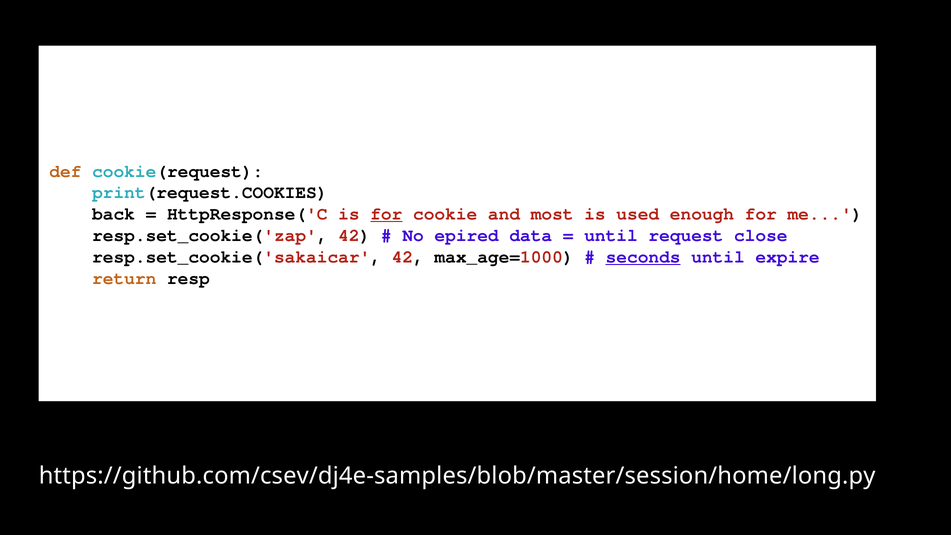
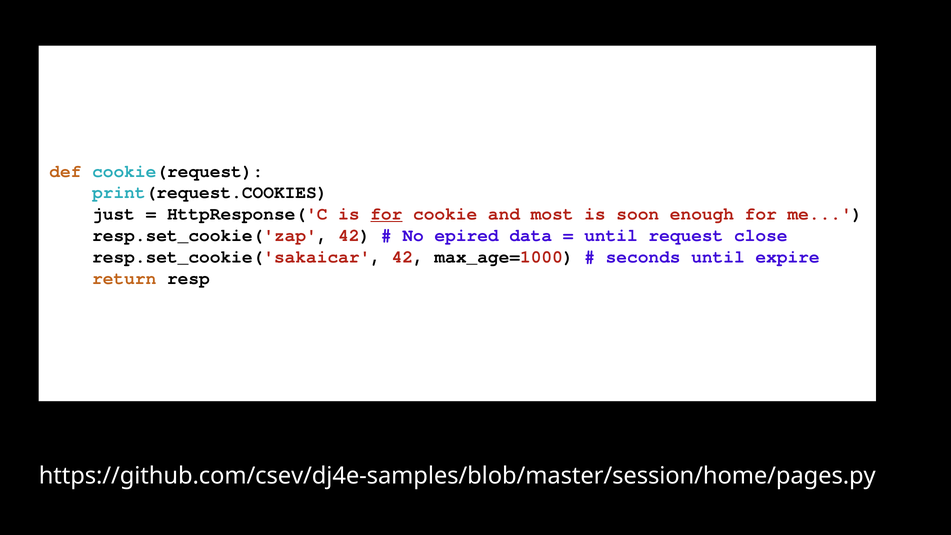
back: back -> just (114, 214)
used: used -> soon (638, 214)
seconds underline: present -> none (643, 257)
https://github.com/csev/dj4e-samples/blob/master/session/home/long.py: https://github.com/csev/dj4e-samples/blob/master/session/home/long.py -> https://github.com/csev/dj4e-samples/blob/master/session/home/pages.py (457, 476)
